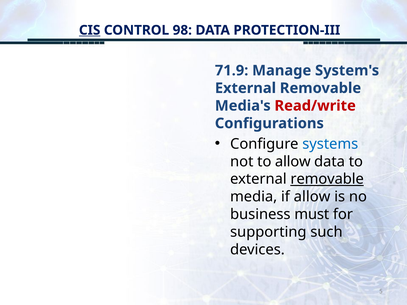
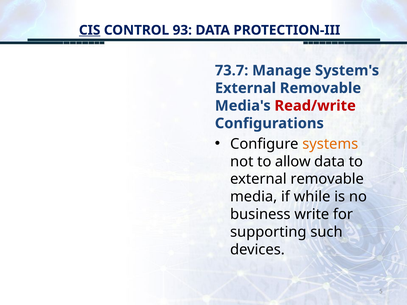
98: 98 -> 93 (182, 30)
71.9: 71.9 -> 73.7 (232, 71)
systems colour: blue -> orange (330, 144)
removable underline: present -> none (327, 179)
if allow: allow -> while (312, 197)
must: must -> write (312, 215)
